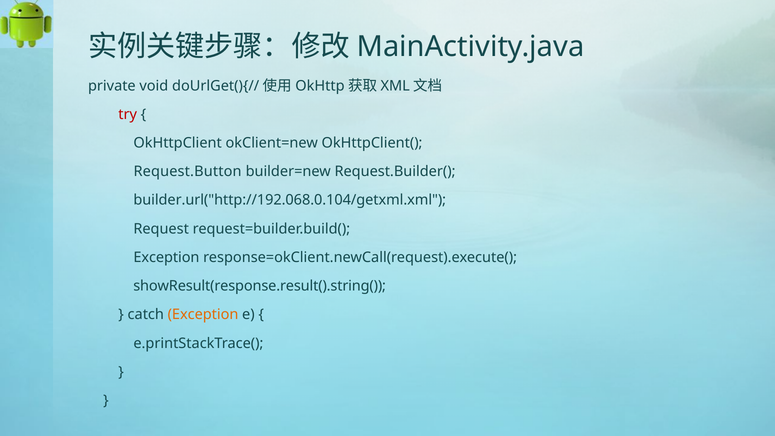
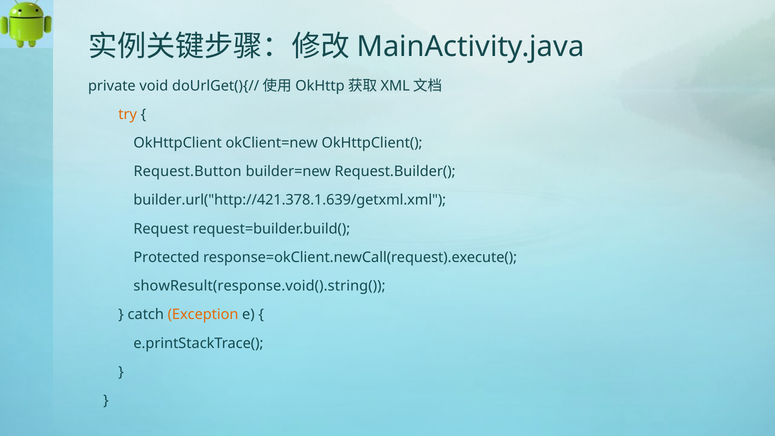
try colour: red -> orange (128, 114)
builder.url("http://192.068.0.104/getxml.xml: builder.url("http://192.068.0.104/getxml.xml -> builder.url("http://421.378.1.639/getxml.xml (290, 200)
Exception: Exception -> Protected (166, 257)
showResult(response.result().string(: showResult(response.result().string( -> showResult(response.void().string( (260, 286)
